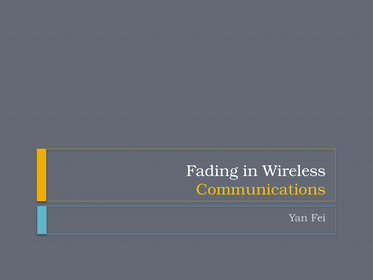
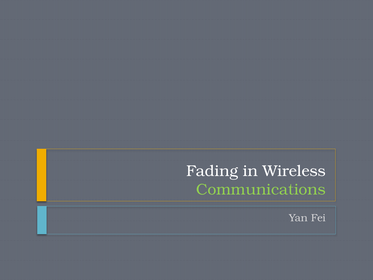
Communications colour: yellow -> light green (261, 189)
